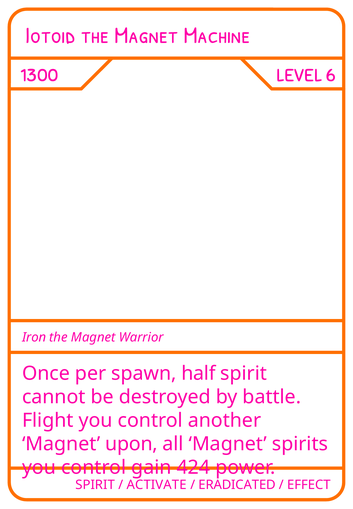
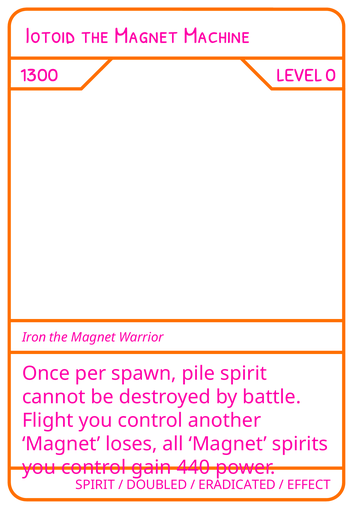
6: 6 -> 0 (331, 76)
half: half -> pile (198, 374)
upon: upon -> loses (131, 445)
424: 424 -> 440 (193, 468)
ACTIVATE: ACTIVATE -> DOUBLED (157, 486)
